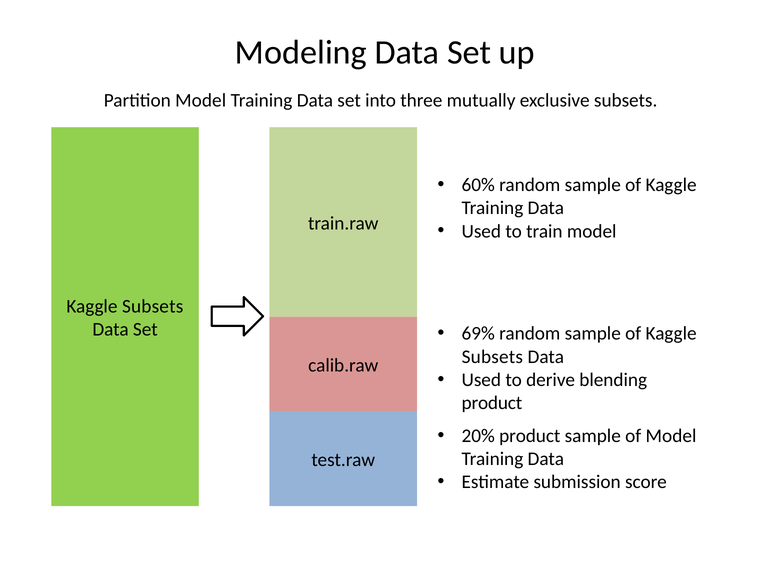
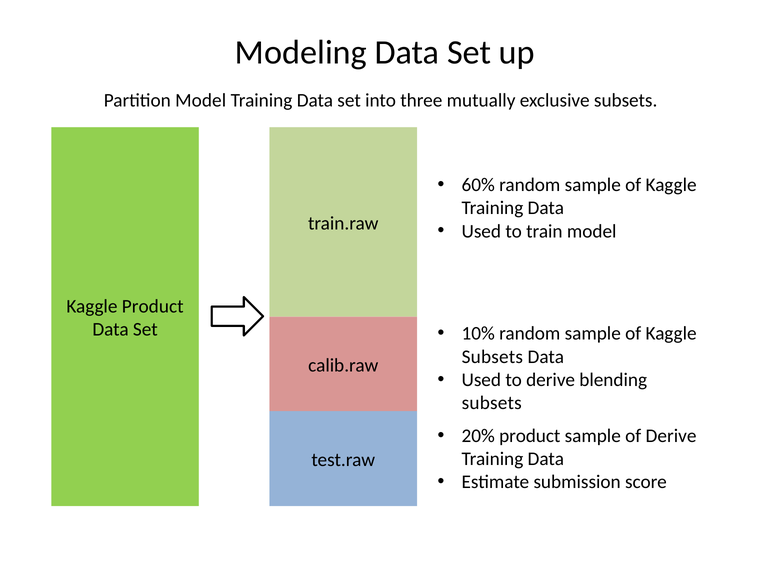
Subsets: Subsets -> Product (153, 306)
69%: 69% -> 10% (478, 333)
product: product -> subsets (492, 403)
of Model: Model -> Derive (671, 435)
